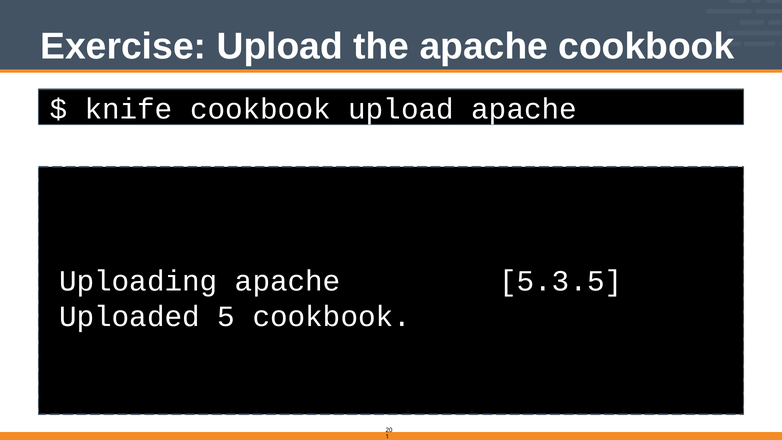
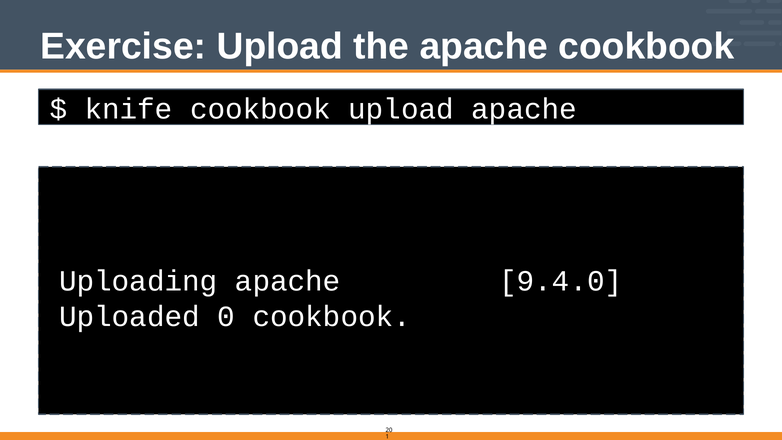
5.3.5: 5.3.5 -> 9.4.0 (561, 281)
5: 5 -> 0 (226, 316)
